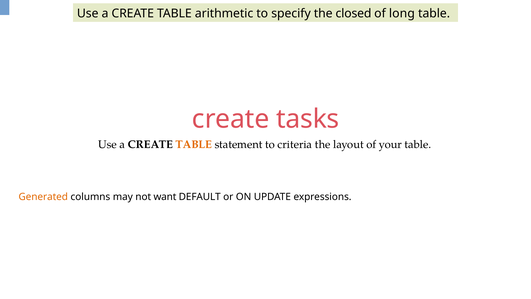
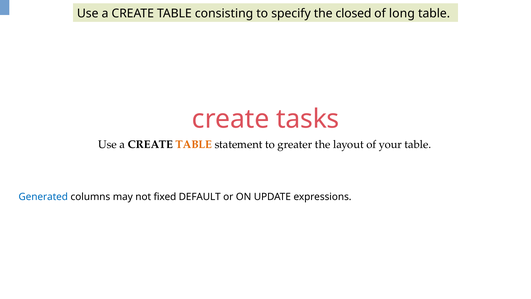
arithmetic: arithmetic -> consisting (224, 13)
criteria: criteria -> greater (295, 144)
Generated colour: orange -> blue (43, 197)
want: want -> fixed (165, 197)
